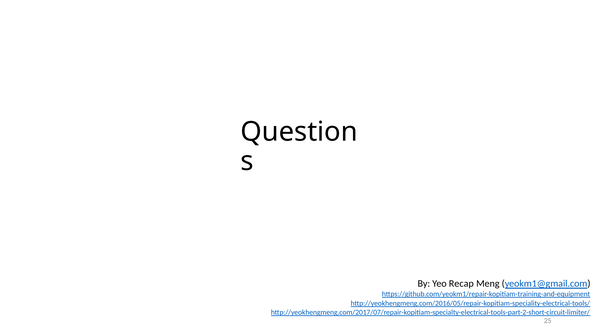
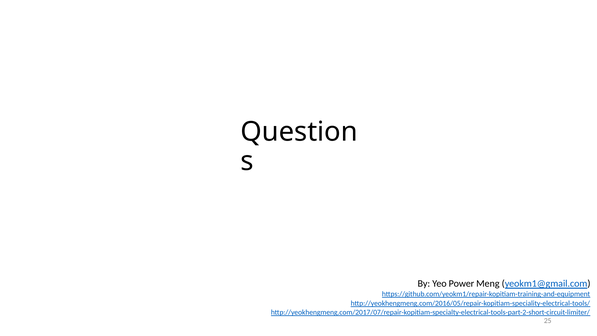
Recap: Recap -> Power (461, 284)
